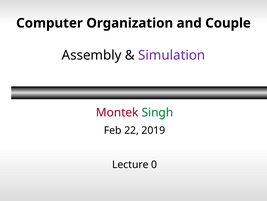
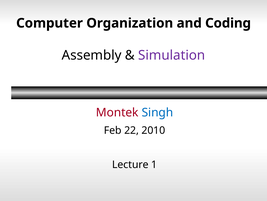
Couple: Couple -> Coding (228, 23)
Singh colour: green -> blue (157, 112)
2019: 2019 -> 2010 (153, 130)
0: 0 -> 1 (154, 164)
